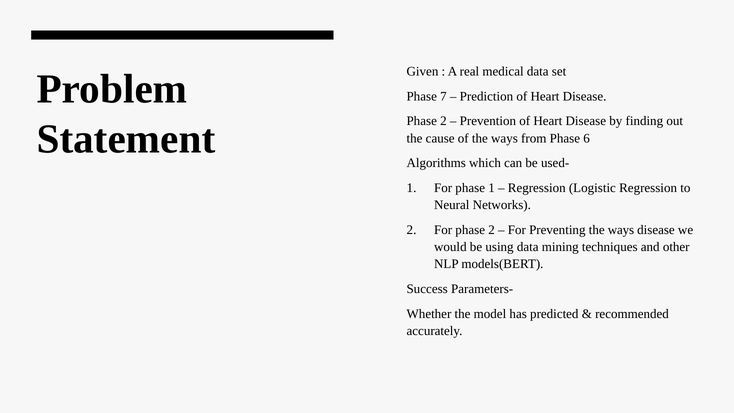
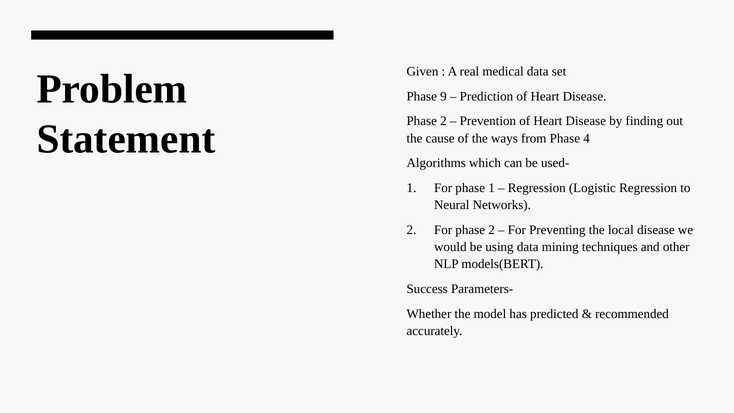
7: 7 -> 9 (443, 96)
6: 6 -> 4 (587, 138)
Preventing the ways: ways -> local (621, 230)
